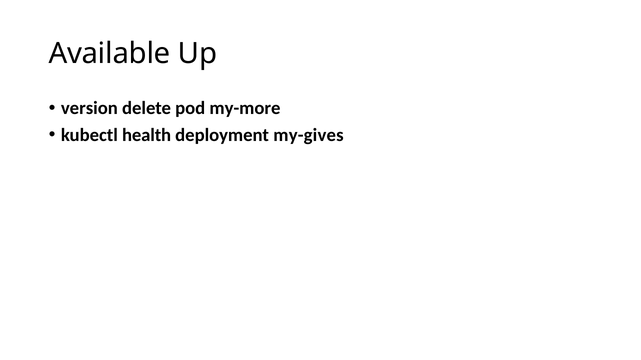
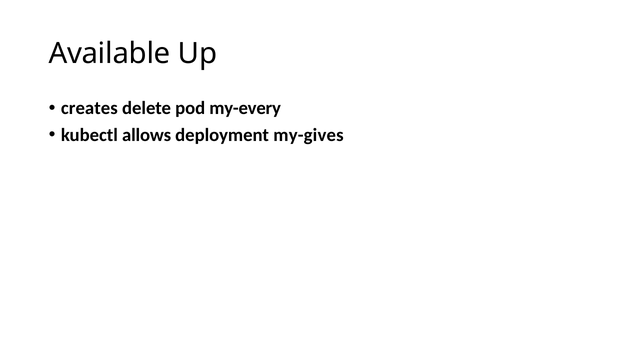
version: version -> creates (89, 108)
my-more: my-more -> my-every (245, 108)
health: health -> allows (147, 135)
